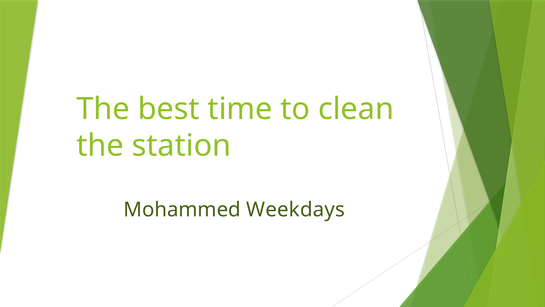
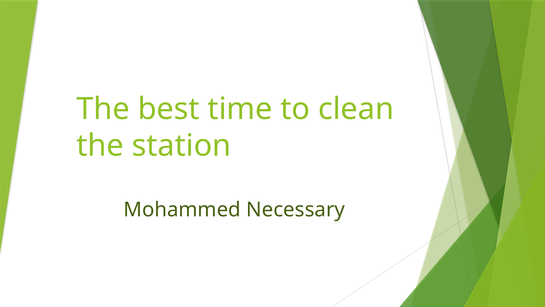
Weekdays: Weekdays -> Necessary (296, 209)
